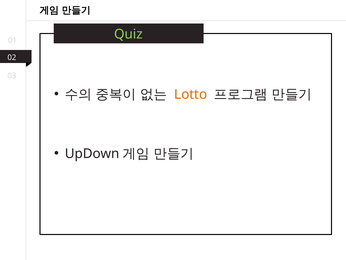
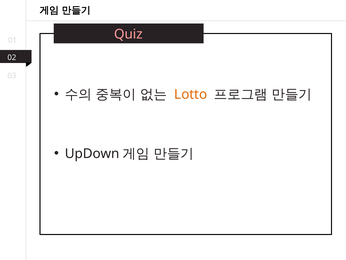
Quiz colour: light green -> pink (128, 34)
